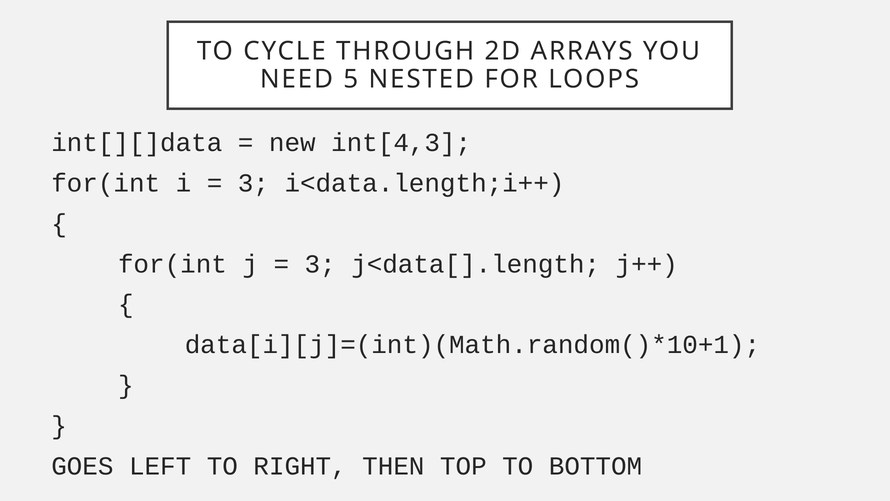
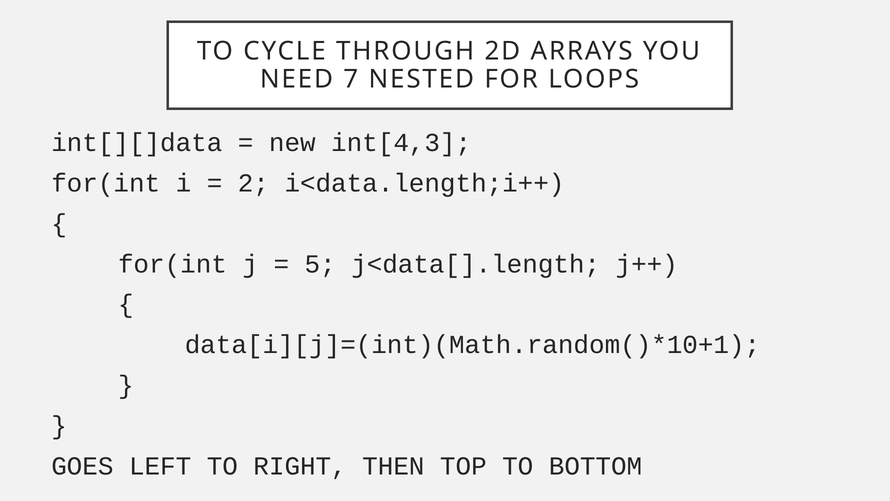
5: 5 -> 7 (351, 79)
3: 3 -> 2 (253, 183)
3: 3 -> 5 (320, 264)
